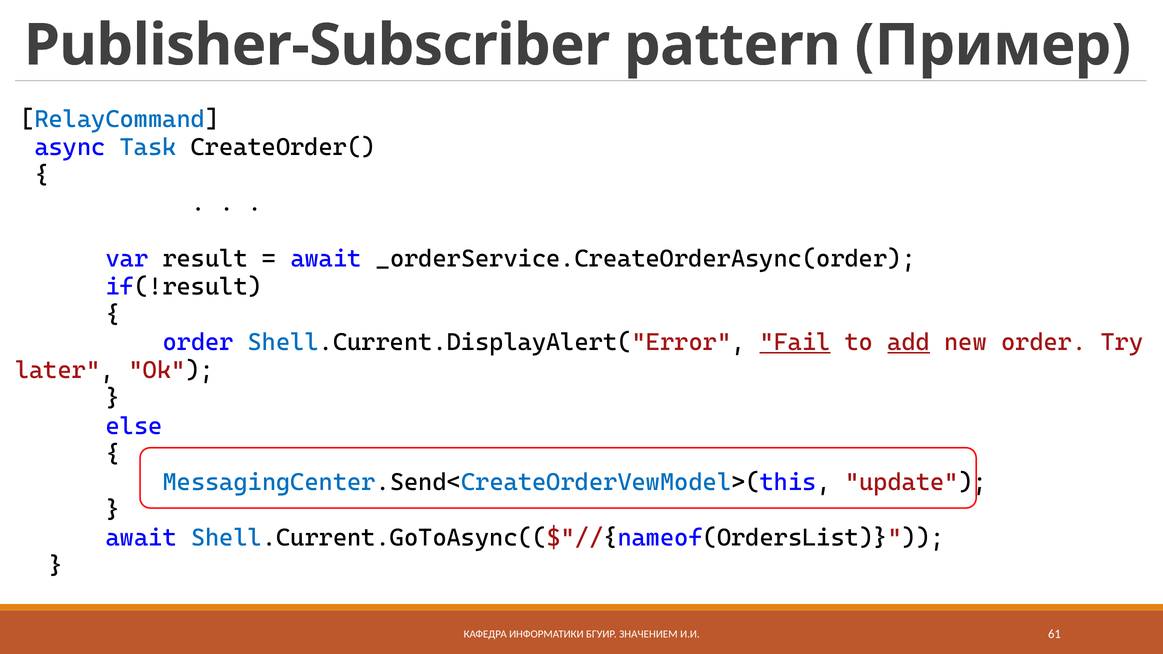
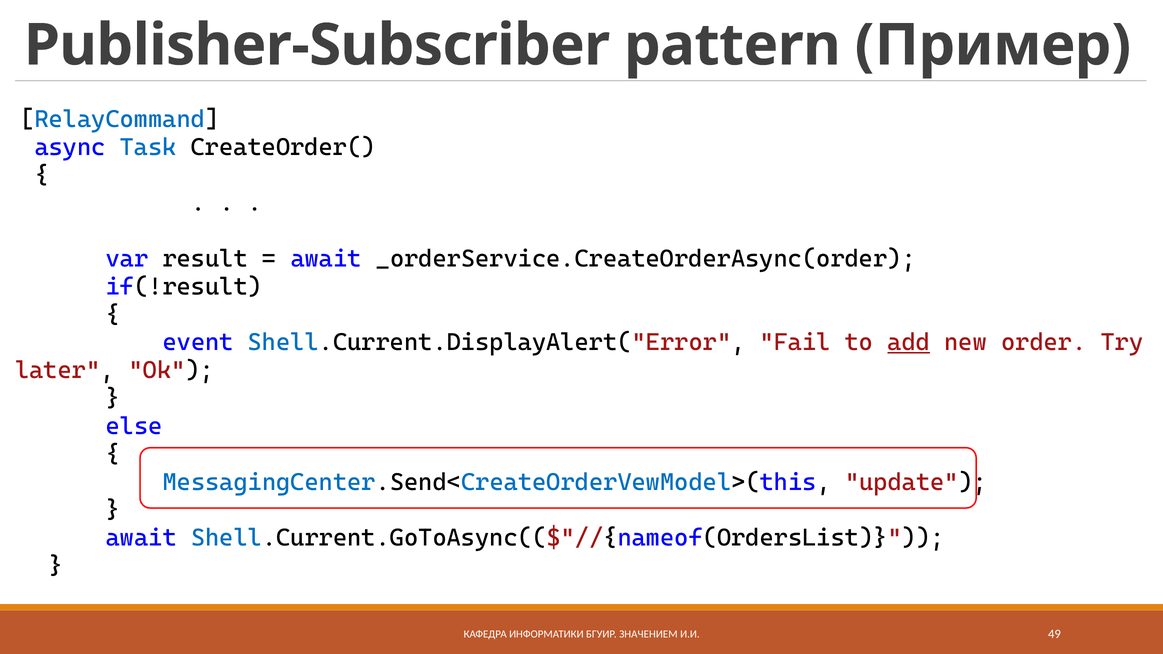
order: order -> event (198, 343)
Fail underline: present -> none (795, 343)
61: 61 -> 49 (1054, 634)
